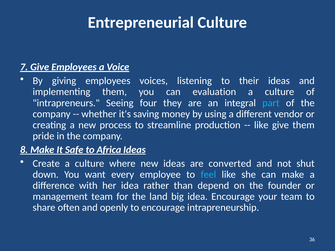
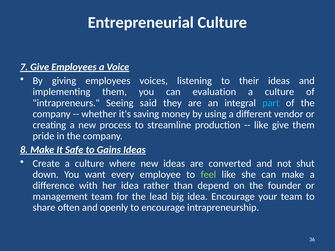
four: four -> said (148, 103)
Africa: Africa -> Gains (109, 150)
feel colour: light blue -> light green (208, 175)
land: land -> lead (158, 197)
